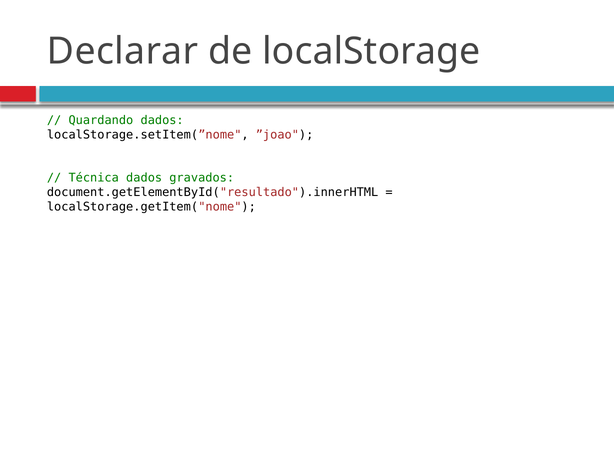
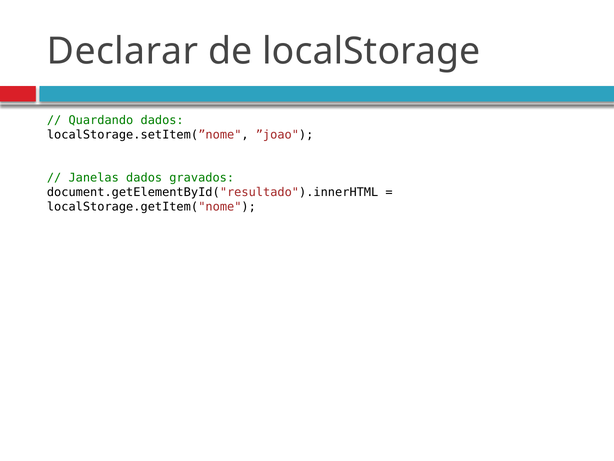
Técnica: Técnica -> Janelas (94, 178)
